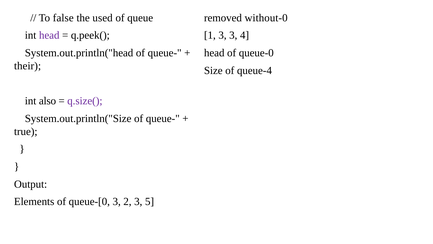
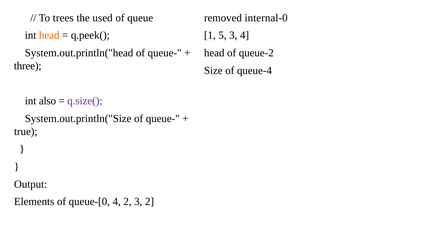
false: false -> trees (63, 18)
without-0: without-0 -> internal-0 (266, 18)
head colour: purple -> orange (49, 35)
1 3: 3 -> 5 (222, 35)
queue-0: queue-0 -> queue-2 (256, 53)
their: their -> three (28, 66)
queue-[0 3: 3 -> 4 (117, 201)
3 5: 5 -> 2 (150, 201)
